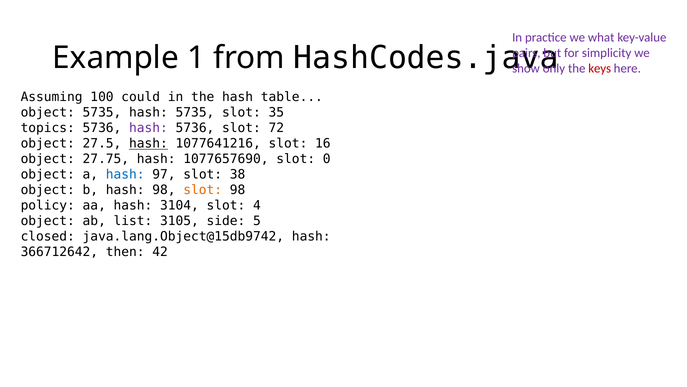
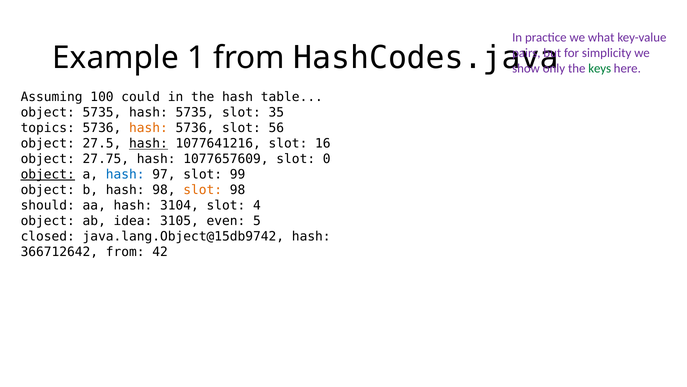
keys colour: red -> green (600, 68)
hash colour: purple -> orange (148, 128)
72: 72 -> 56 (276, 128)
1077657690: 1077657690 -> 1077657609 (226, 159)
object underline: none -> present (48, 174)
38: 38 -> 99 (238, 174)
policy: policy -> should (48, 205)
list: list -> idea (133, 221)
side: side -> even (226, 221)
366712642 then: then -> from (125, 252)
